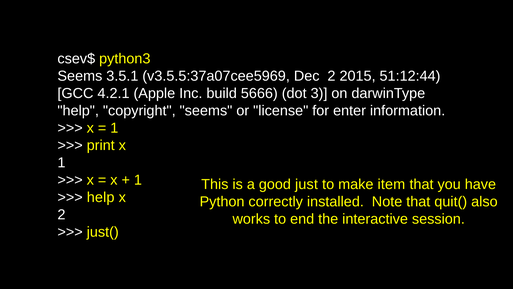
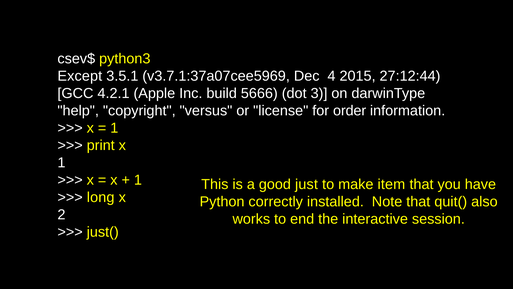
Seems: Seems -> Except (80, 76)
v3.5.5:37a07cee5969: v3.5.5:37a07cee5969 -> v3.7.1:37a07cee5969 (216, 76)
Dec 2: 2 -> 4 (331, 76)
51:12:44: 51:12:44 -> 27:12:44 (410, 76)
copyright seems: seems -> versus (206, 110)
enter: enter -> order (350, 110)
help: help -> long (101, 197)
